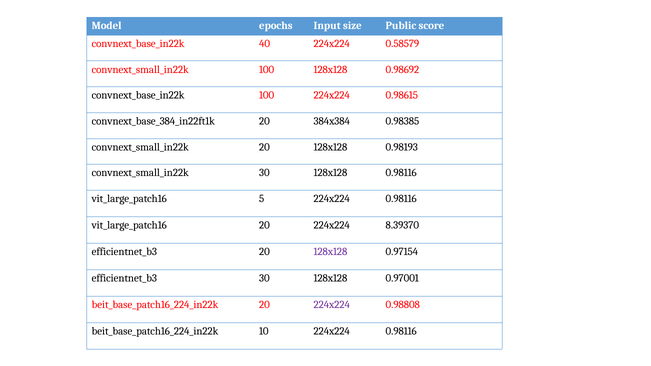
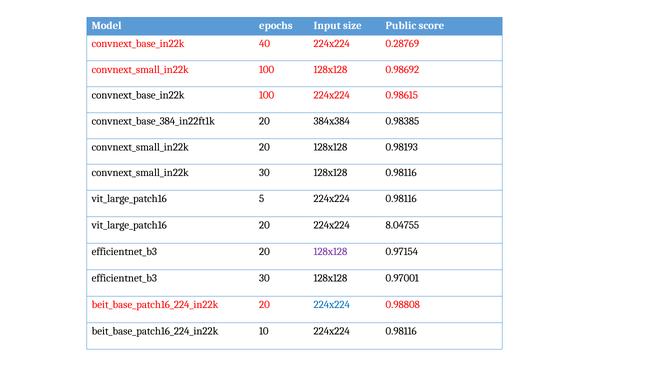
0.58579: 0.58579 -> 0.28769 (402, 44)
8.39370: 8.39370 -> 8.04755 (402, 225)
224x224 colour: purple -> blue (332, 305)
